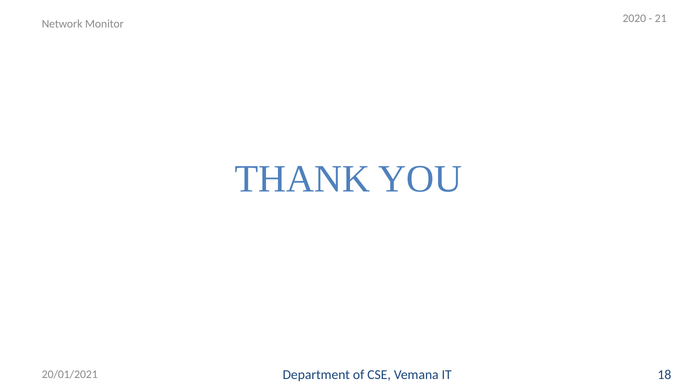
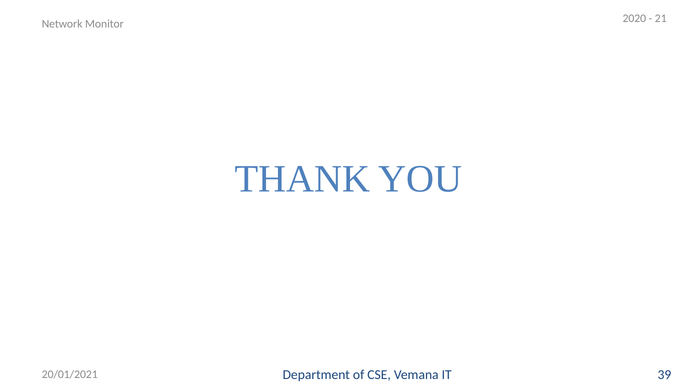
18: 18 -> 39 (664, 375)
